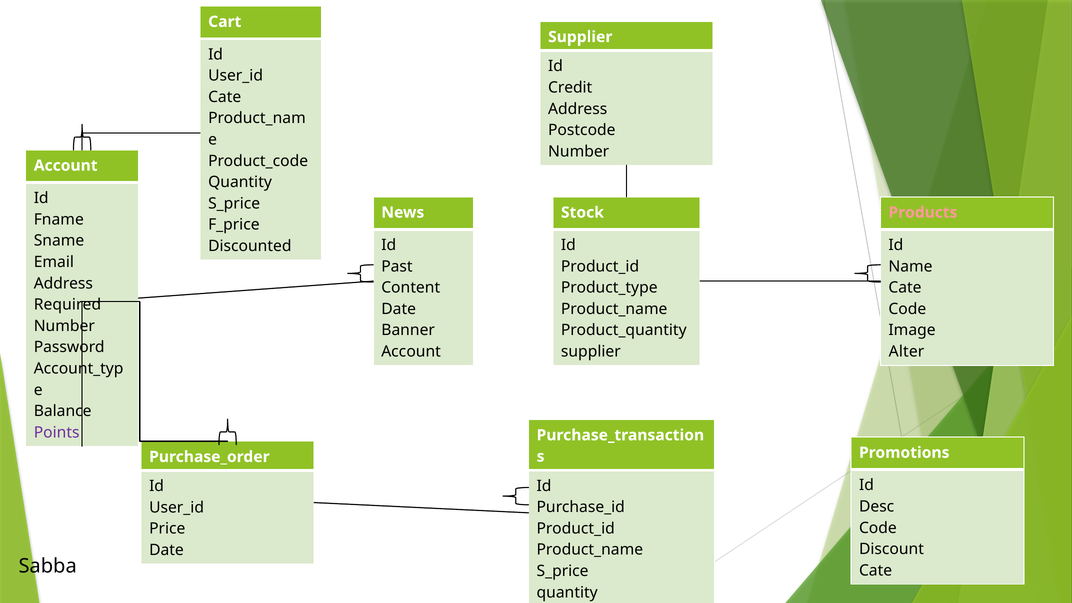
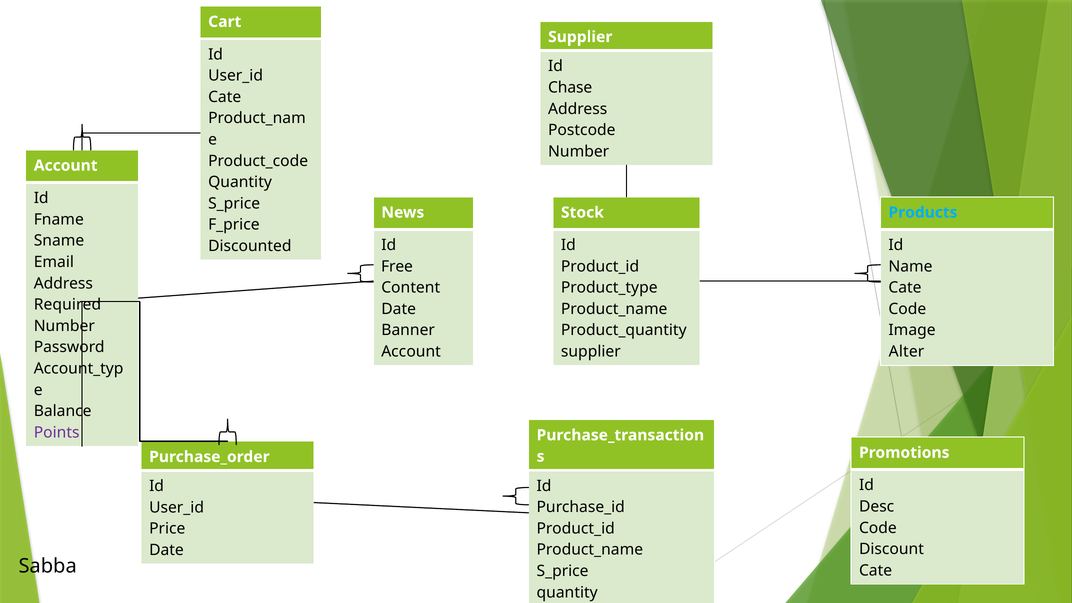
Credit: Credit -> Chase (570, 88)
Products colour: pink -> light blue (923, 212)
Past: Past -> Free (397, 266)
